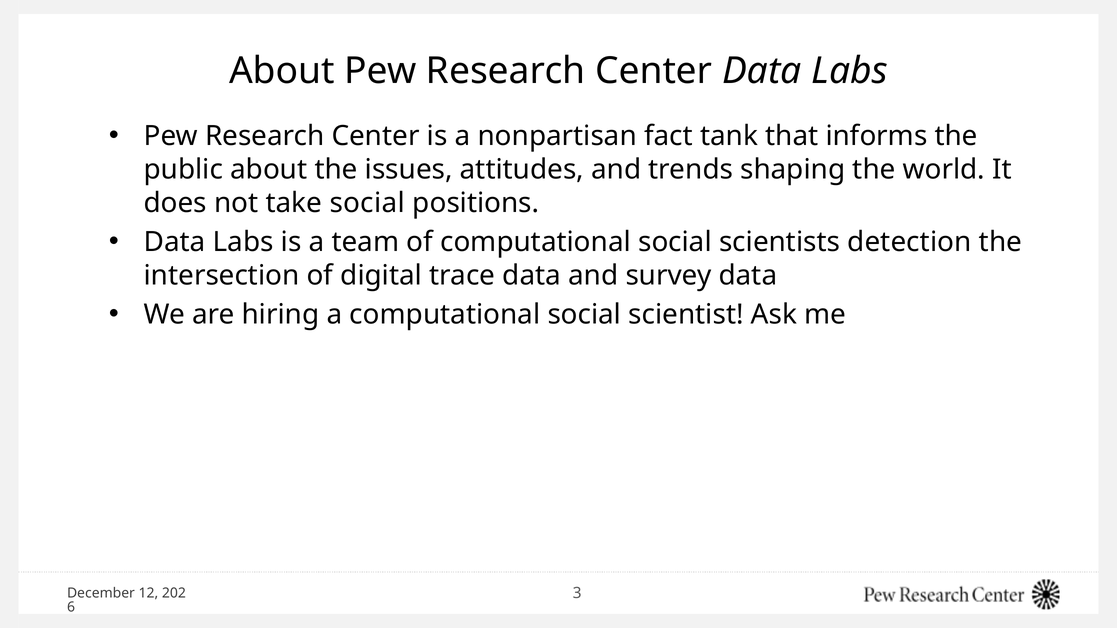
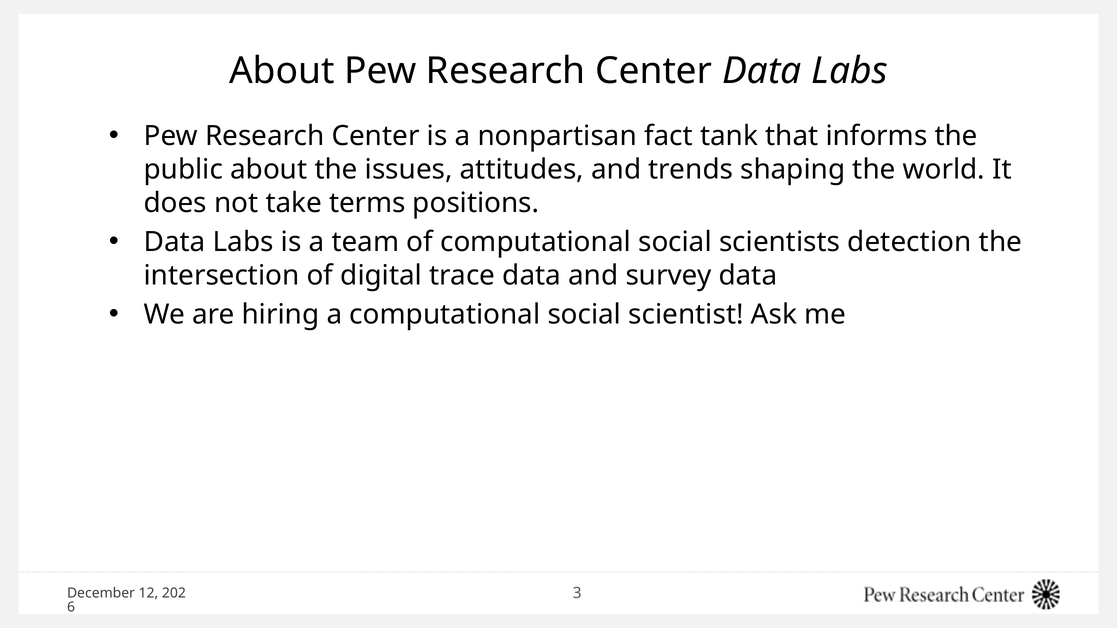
take social: social -> terms (367, 203)
